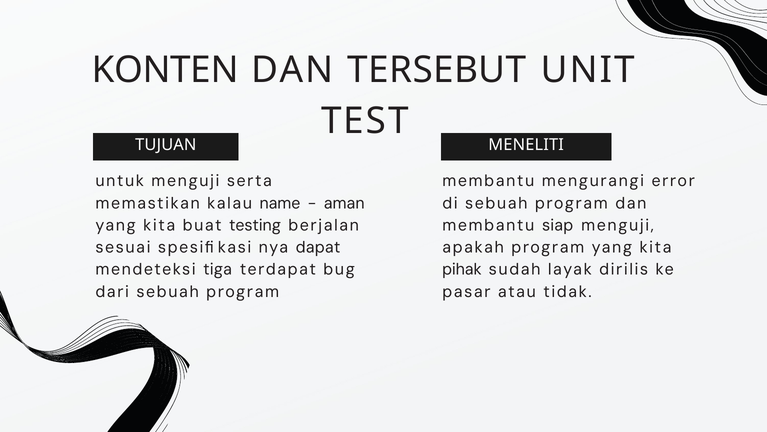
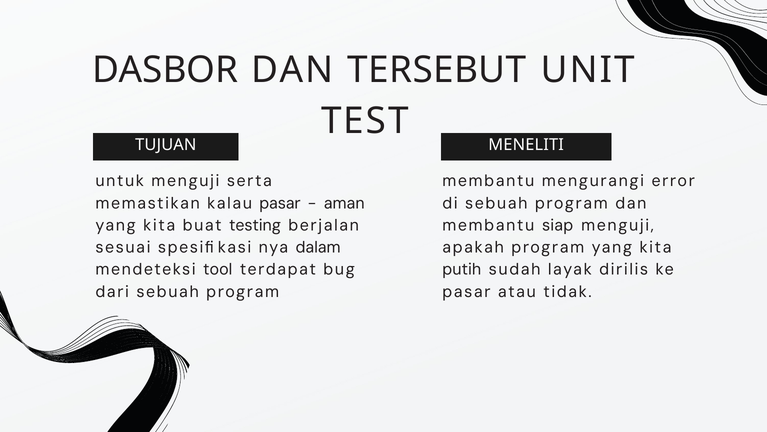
KONTEN: KONTEN -> DASBOR (165, 70)
kalau name: name -> pasar (280, 203)
dapat: dapat -> dalam (318, 247)
tiga: tiga -> tool (218, 269)
pihak: pihak -> putih (462, 269)
